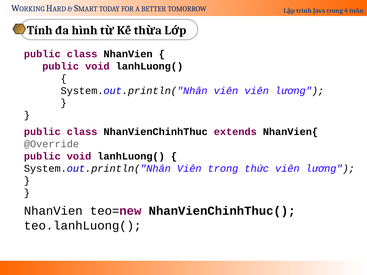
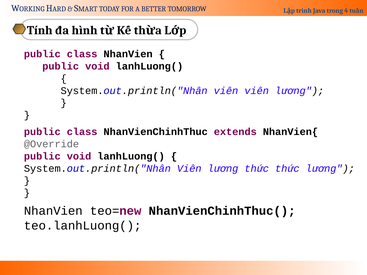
System.out.println("Nhân Viên trong: trong -> lương (223, 169)
thức viên: viên -> thức (287, 169)
